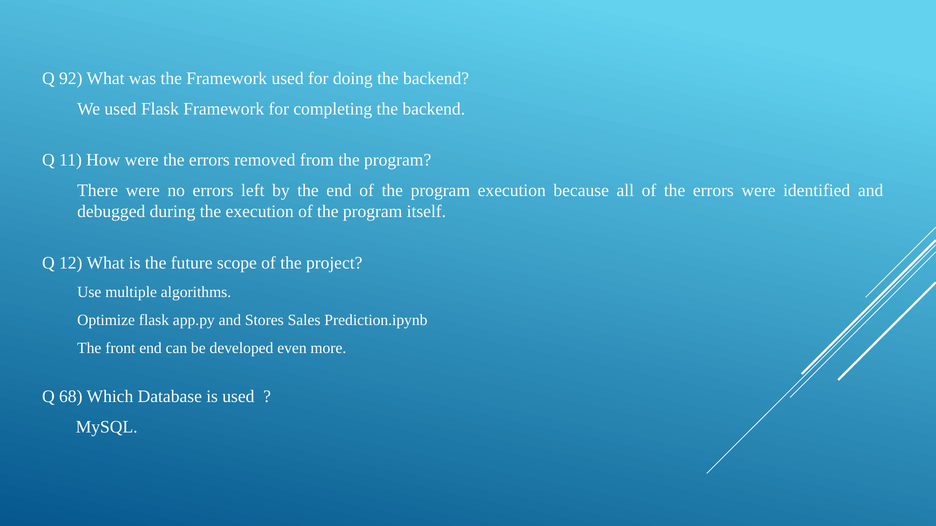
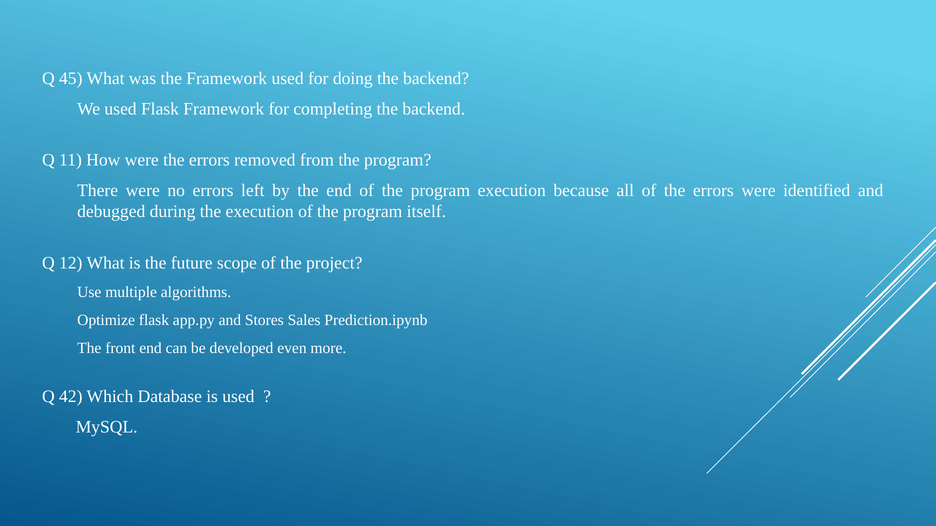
92: 92 -> 45 (71, 78)
68: 68 -> 42 (71, 397)
